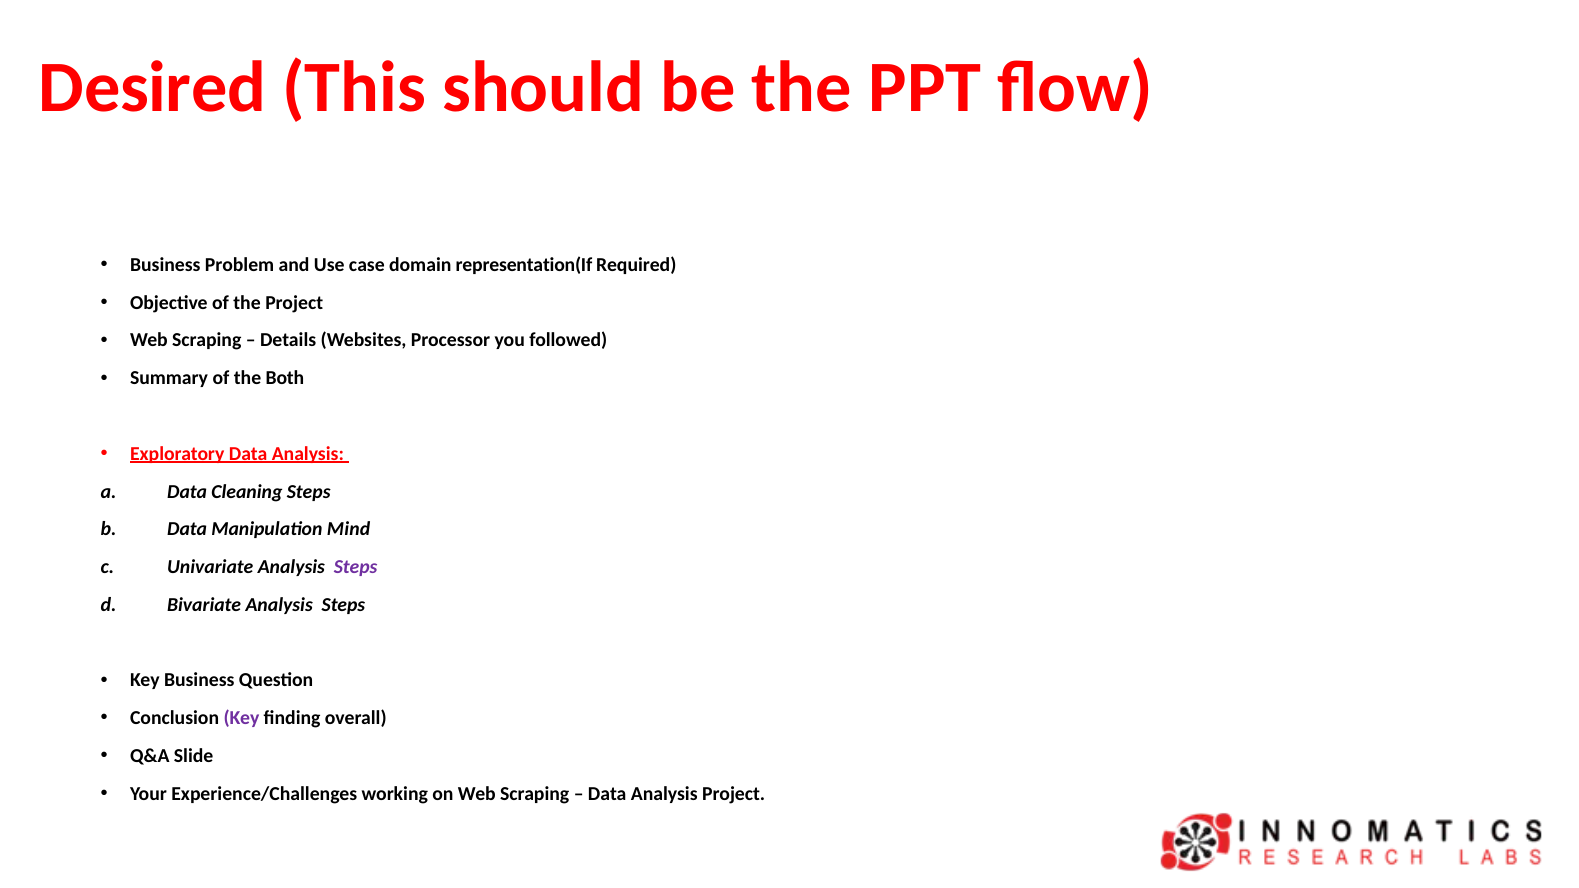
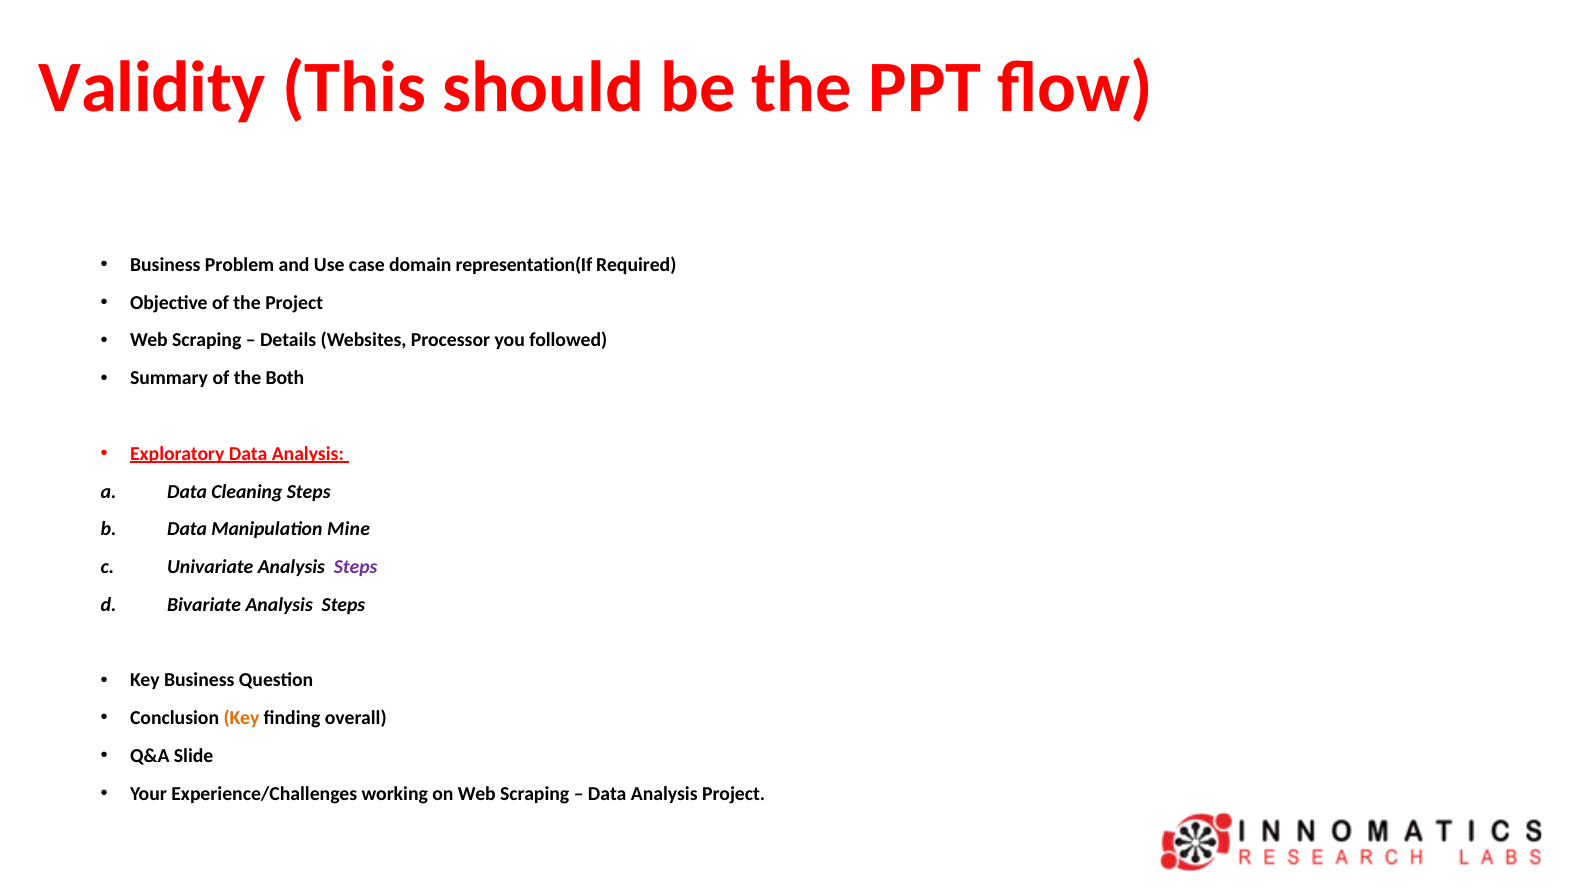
Desired: Desired -> Validity (153, 88)
Mind: Mind -> Mine (349, 529)
Key colour: purple -> orange (241, 718)
